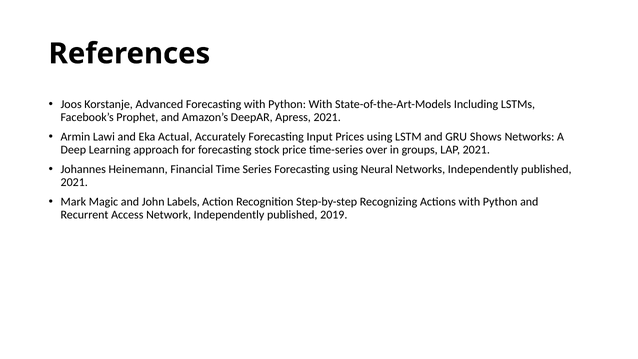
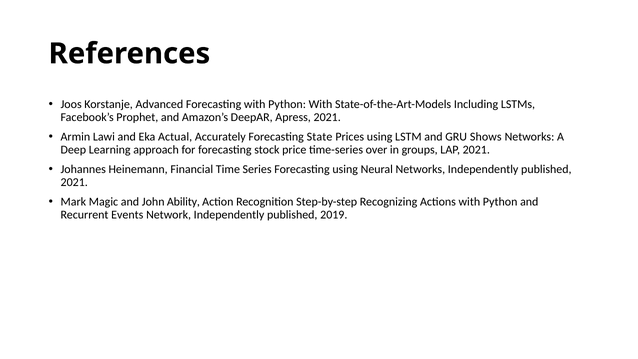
Input: Input -> State (320, 137)
Labels: Labels -> Ability (183, 202)
Access: Access -> Events (127, 215)
